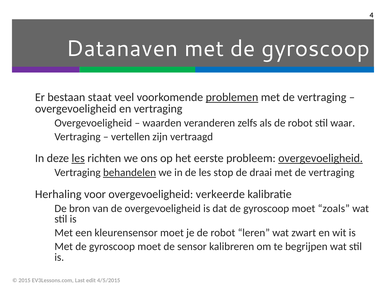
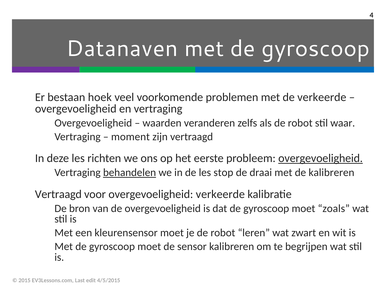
staat: staat -> hoek (100, 97)
problemen underline: present -> none (232, 97)
vertraging: vertraging -> verkeerde (322, 97)
vertellen: vertellen -> moment (130, 136)
les underline: present -> none (78, 158)
draai met de vertraging: vertraging -> kalibreren (331, 172)
Herhaling: Herhaling -> Vertraagd (58, 194)
